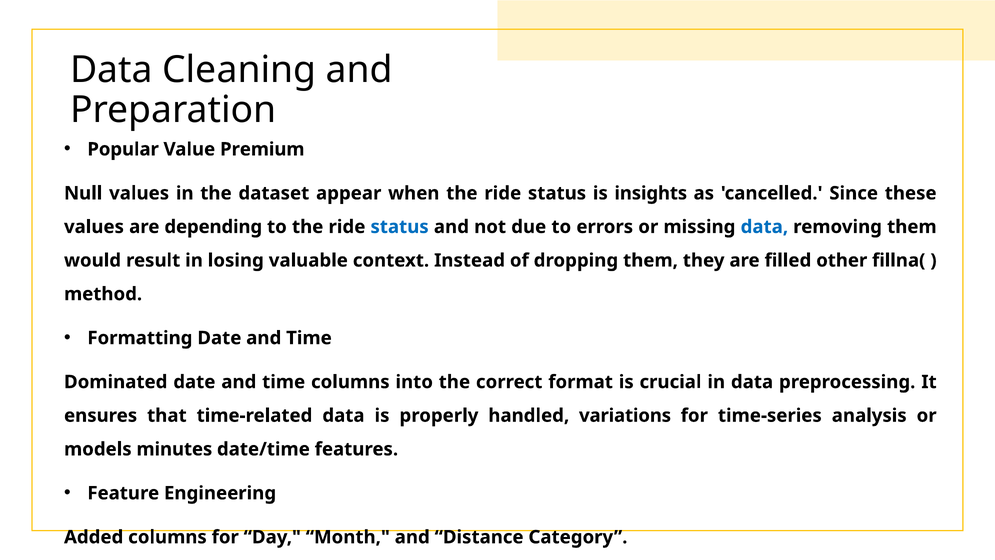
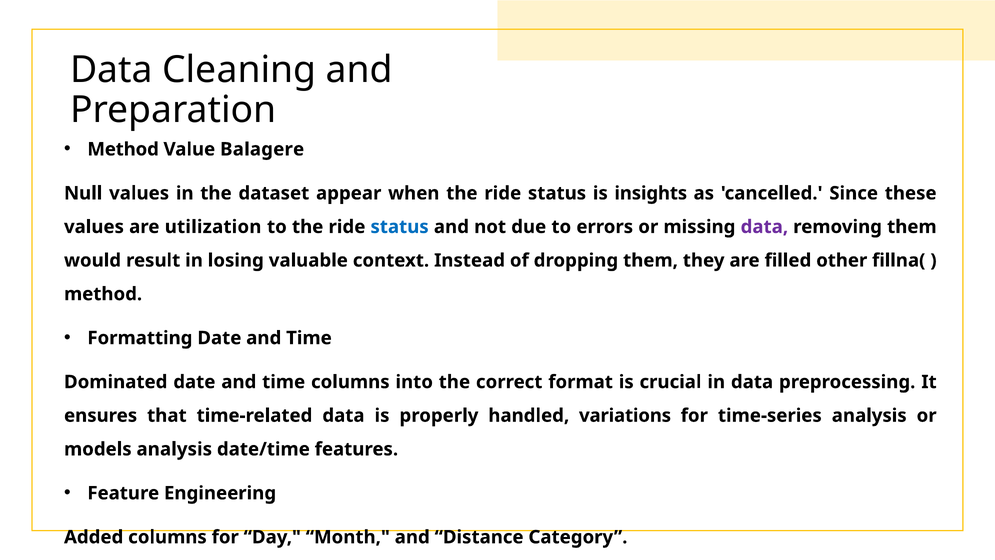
Popular: Popular -> Method (123, 149)
Premium: Premium -> Balagere (262, 149)
depending: depending -> utilization (213, 227)
data colour: blue -> purple (764, 227)
models minutes: minutes -> analysis (174, 449)
